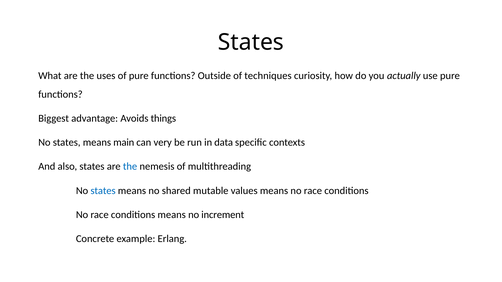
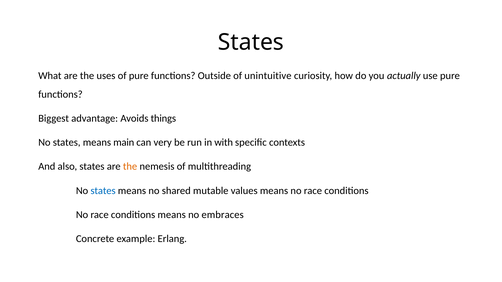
techniques: techniques -> unintuitive (268, 76)
data: data -> with (224, 143)
the colour: blue -> orange (130, 167)
increment: increment -> embraces (223, 215)
